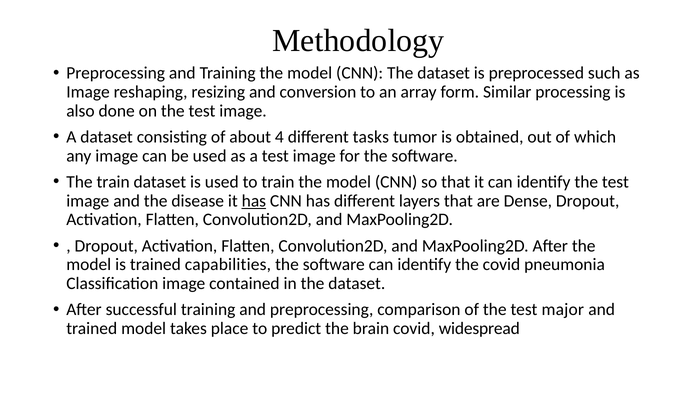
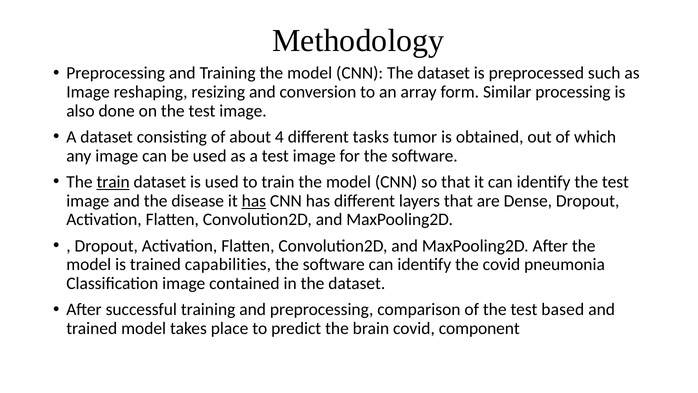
train underline: none -> present (113, 182)
major: major -> based (563, 309)
widespread: widespread -> component (479, 328)
